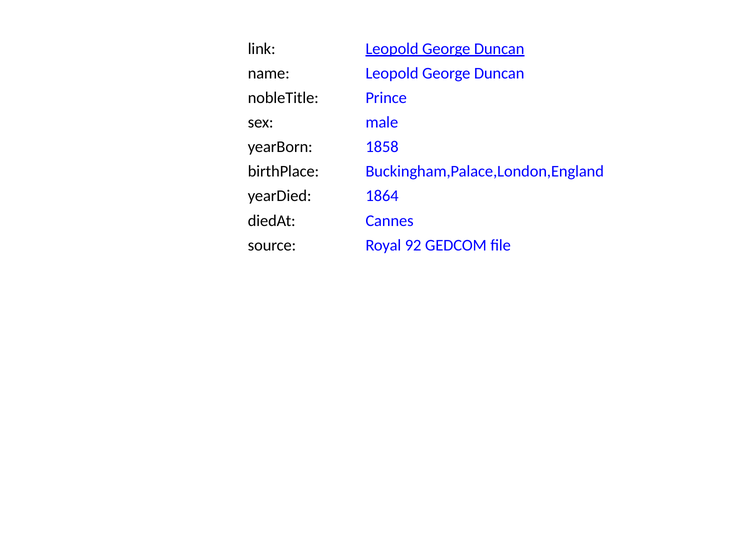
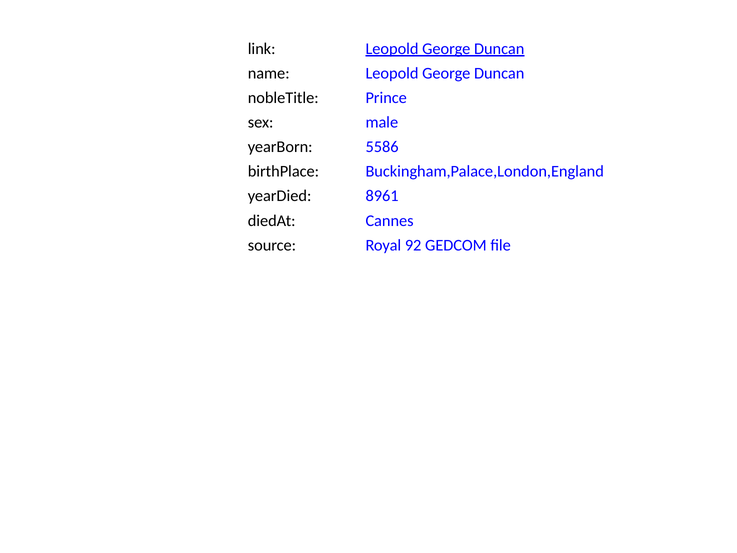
1858: 1858 -> 5586 (382, 147)
1864: 1864 -> 8961 (382, 196)
